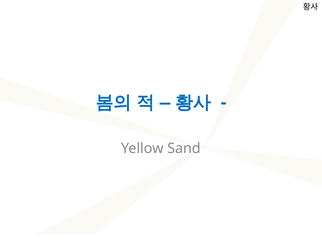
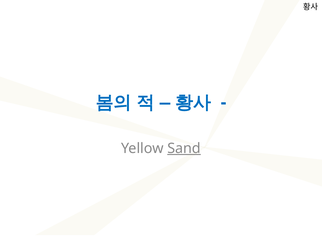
Sand underline: none -> present (184, 148)
